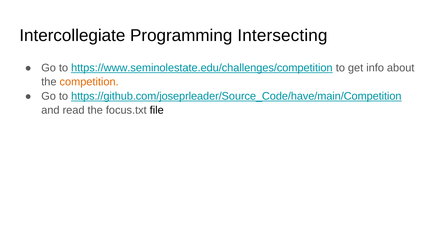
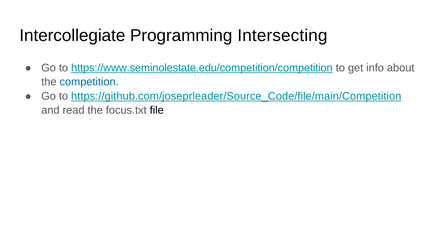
https://www.seminolestate.edu/challenges/competition: https://www.seminolestate.edu/challenges/competition -> https://www.seminolestate.edu/competition/competition (202, 68)
competition colour: orange -> blue (89, 82)
https://github.com/joseprleader/Source_Code/have/main/Competition: https://github.com/joseprleader/Source_Code/have/main/Competition -> https://github.com/joseprleader/Source_Code/file/main/Competition (236, 96)
